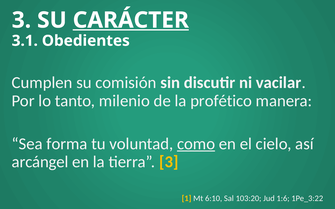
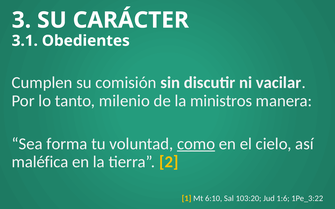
CARÁCTER underline: present -> none (131, 20)
profético: profético -> ministros (221, 101)
arcángel: arcángel -> maléfica (40, 162)
tierra 3: 3 -> 2 (169, 162)
